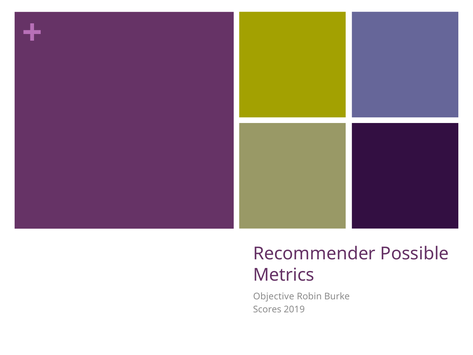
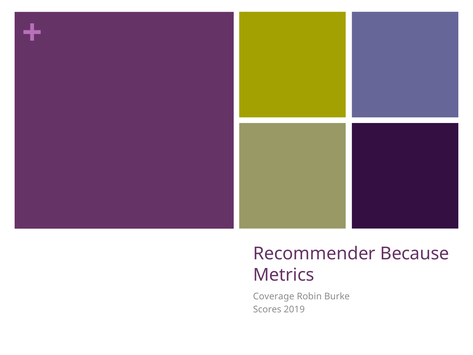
Possible: Possible -> Because (415, 253)
Objective: Objective -> Coverage (274, 296)
